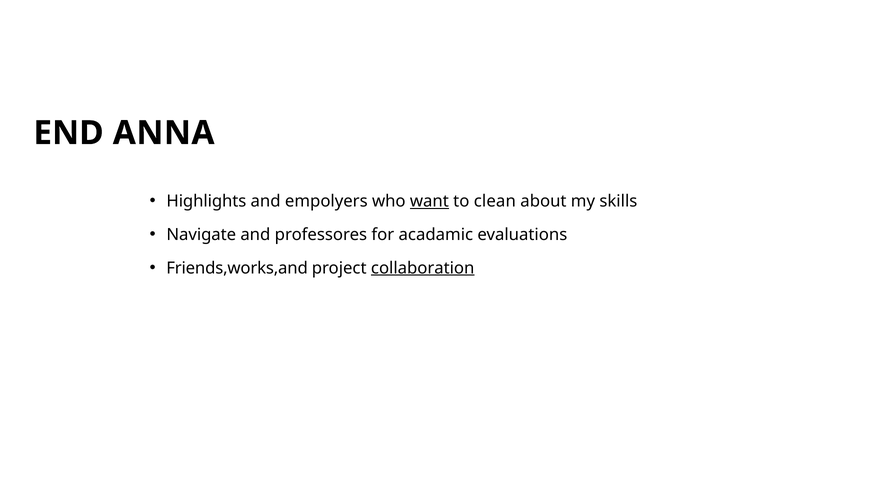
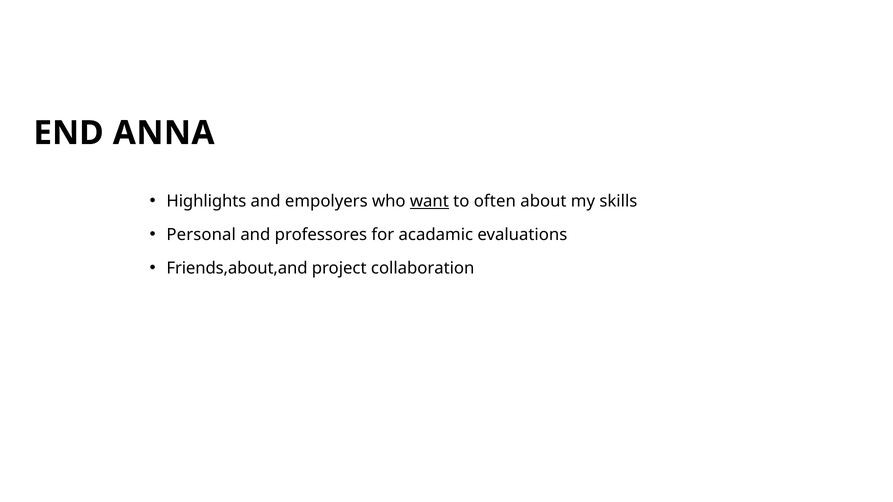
clean: clean -> often (495, 201)
Navigate: Navigate -> Personal (201, 235)
Friends,works,and: Friends,works,and -> Friends,about,and (237, 268)
collaboration underline: present -> none (423, 268)
